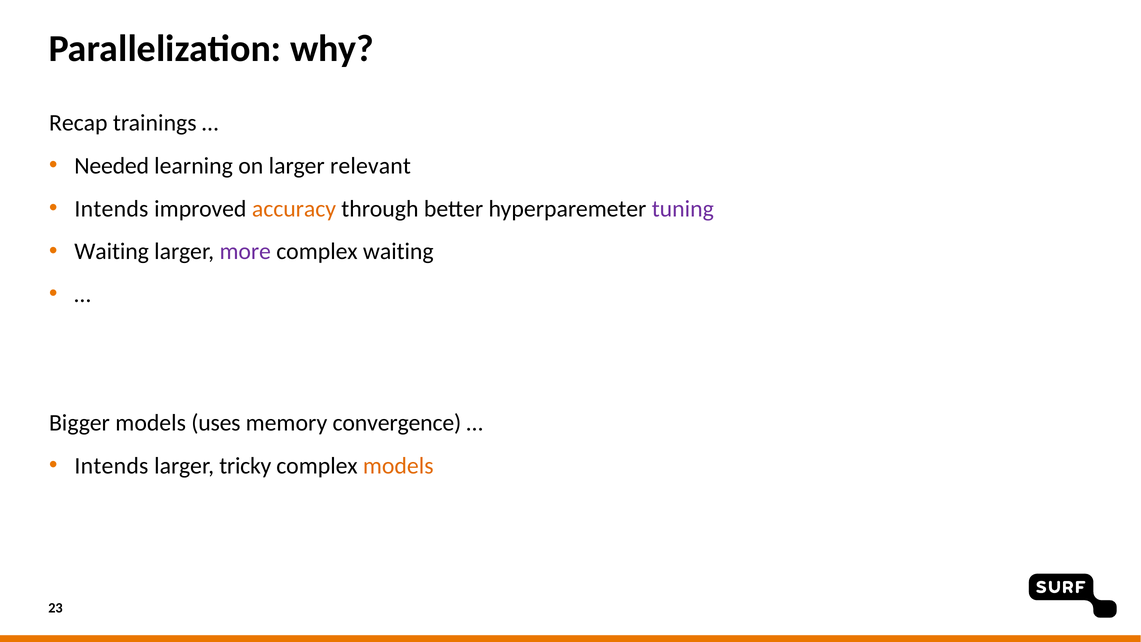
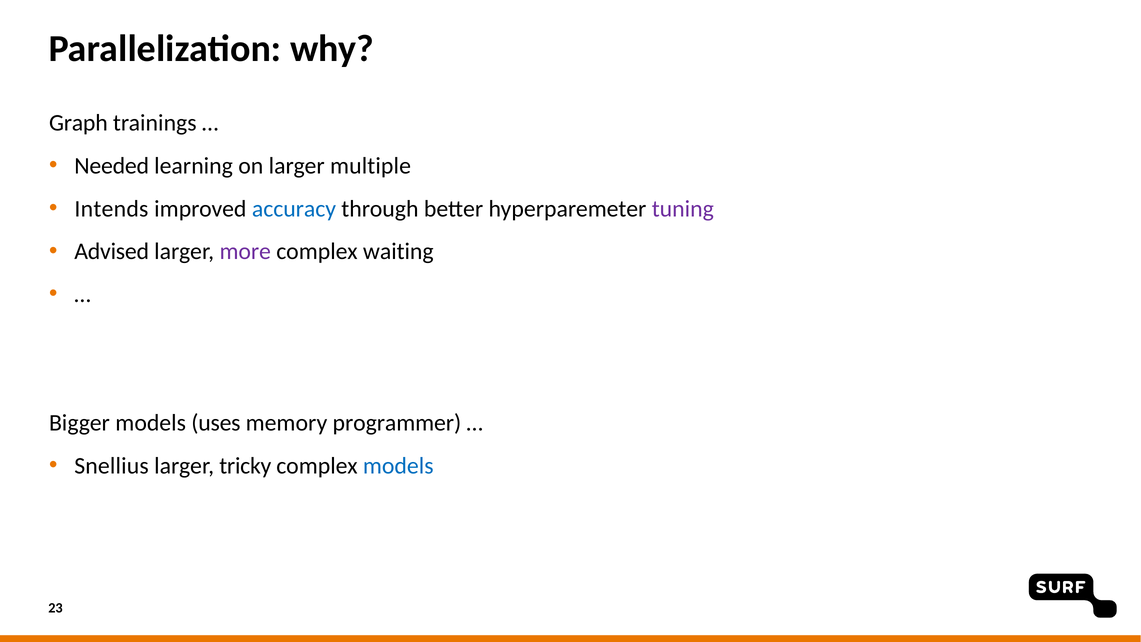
Recap: Recap -> Graph (78, 123)
relevant: relevant -> multiple (371, 166)
accuracy colour: orange -> blue (294, 209)
Waiting: Waiting -> Advised (112, 252)
convergence: convergence -> programmer (397, 423)
Intends: Intends -> Snellius (111, 466)
models colour: orange -> blue (398, 466)
